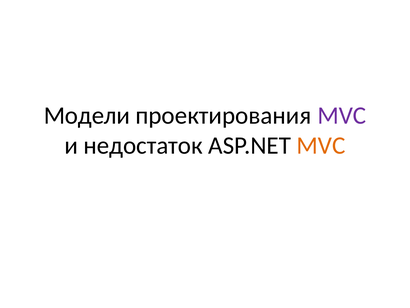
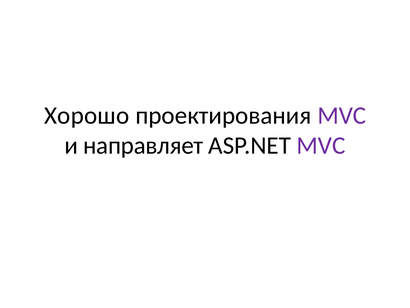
Модели: Модели -> Хорошо (87, 115)
недостаток: недостаток -> направляет (143, 145)
MVC colour: orange -> purple (321, 145)
